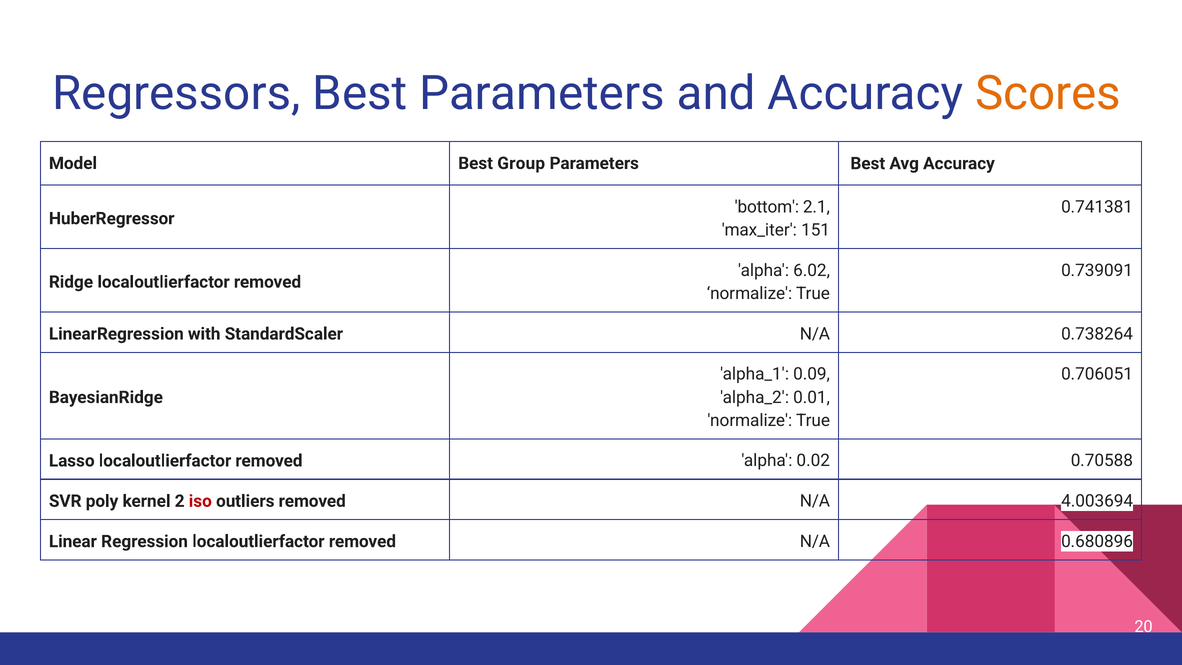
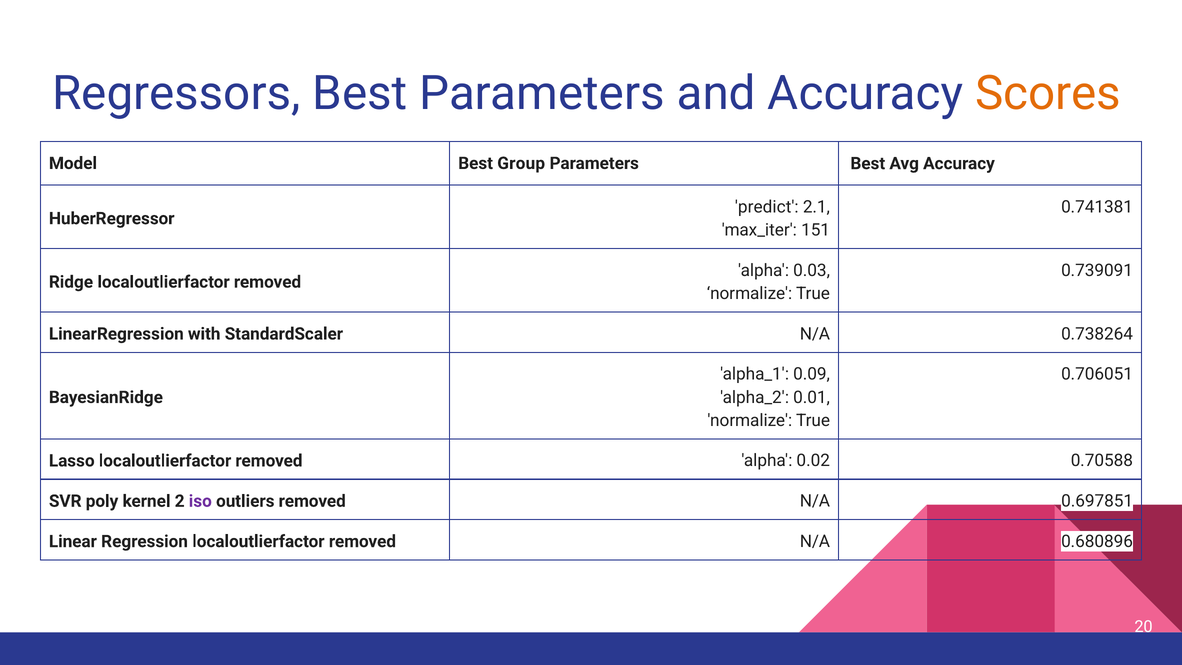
bottom: bottom -> predict (767, 207)
6.02: 6.02 -> 0.03 (812, 270)
iso colour: red -> purple (200, 501)
4.003694: 4.003694 -> 0.697851 (1097, 501)
